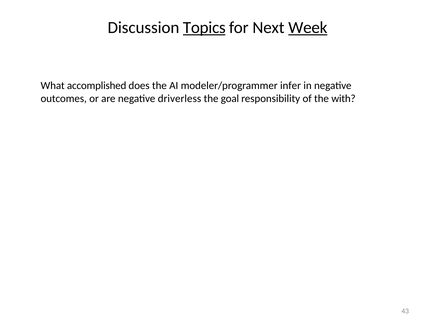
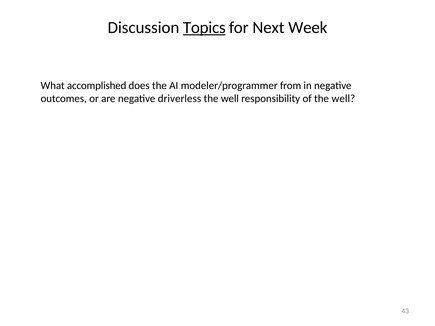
Week underline: present -> none (308, 28)
infer: infer -> from (291, 86)
goal: goal -> well (230, 99)
of the with: with -> well (343, 99)
